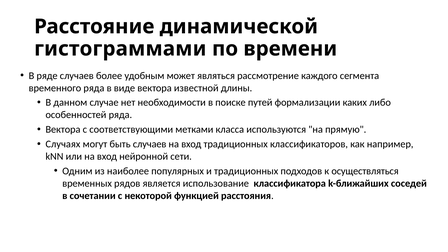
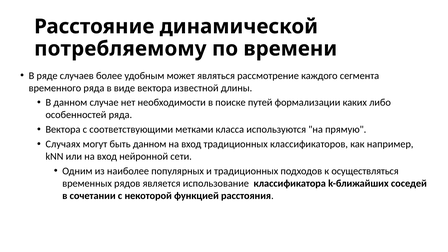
гистограммами: гистограммами -> потребляемому (120, 49)
быть случаев: случаев -> данном (150, 144)
